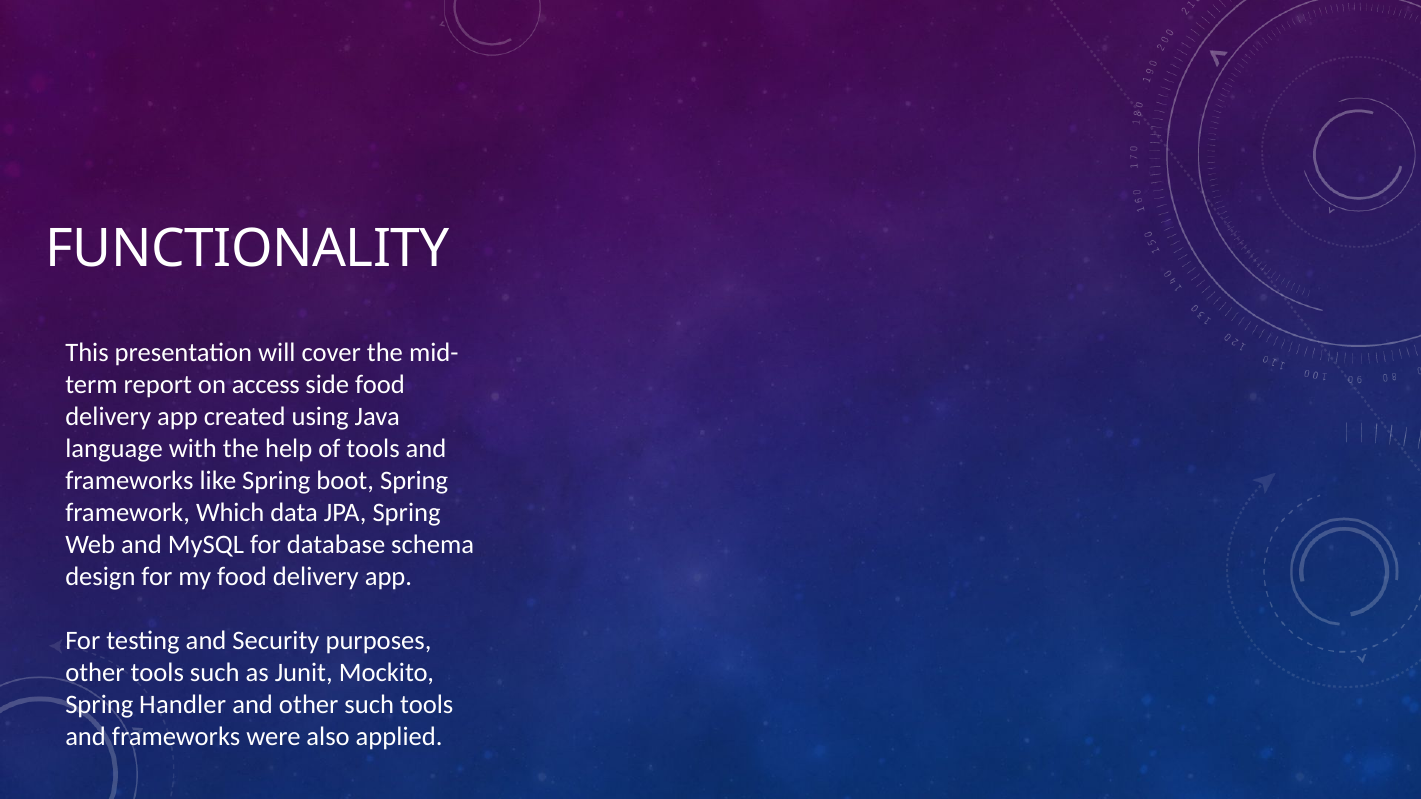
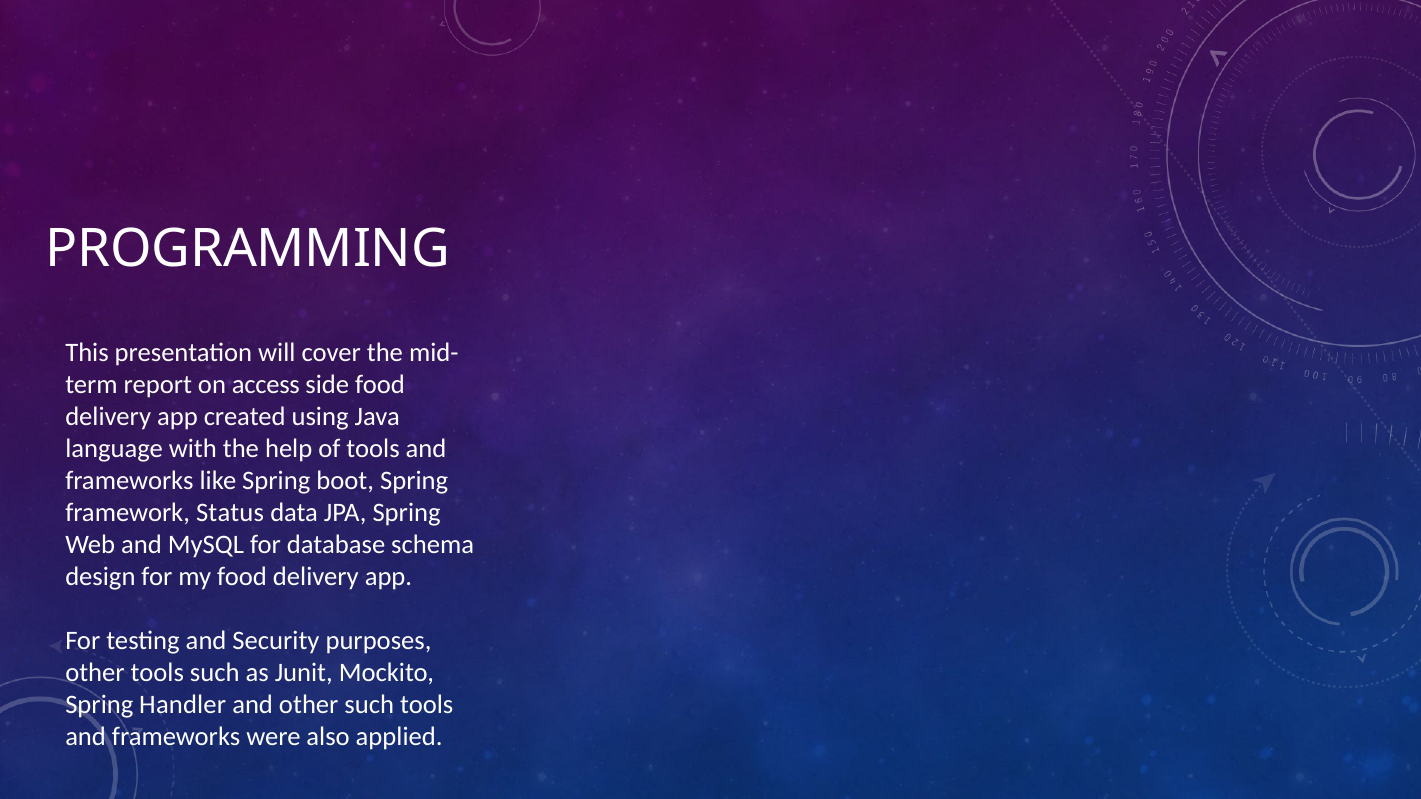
FUNCTIONALITY: FUNCTIONALITY -> PROGRAMMING (248, 249)
Which: Which -> Status (230, 513)
